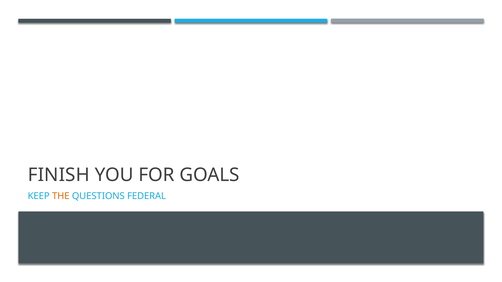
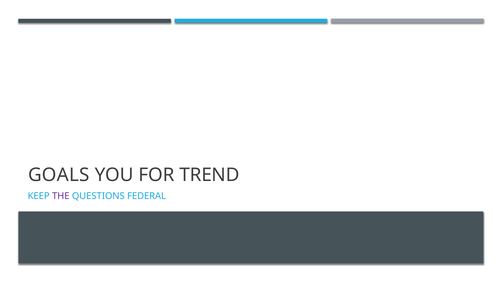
FINISH: FINISH -> GOALS (59, 175)
GOALS: GOALS -> TREND (210, 175)
THE colour: orange -> purple (61, 196)
